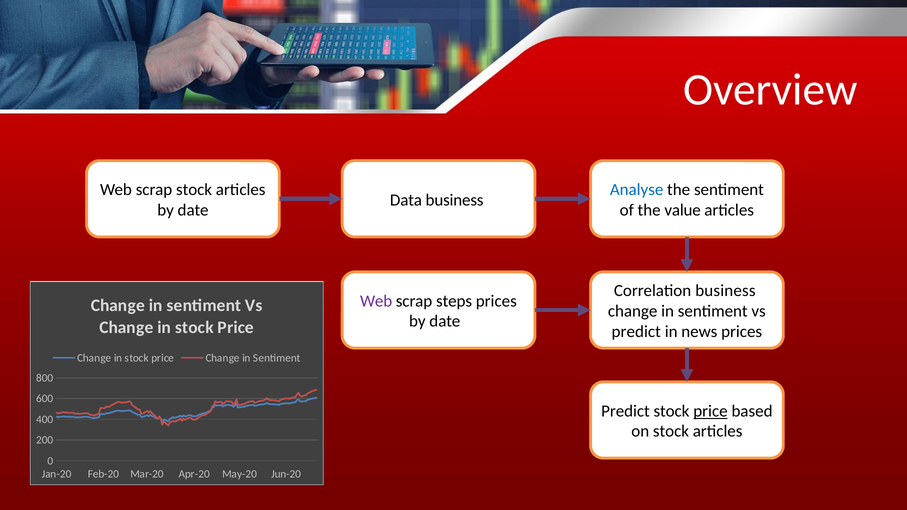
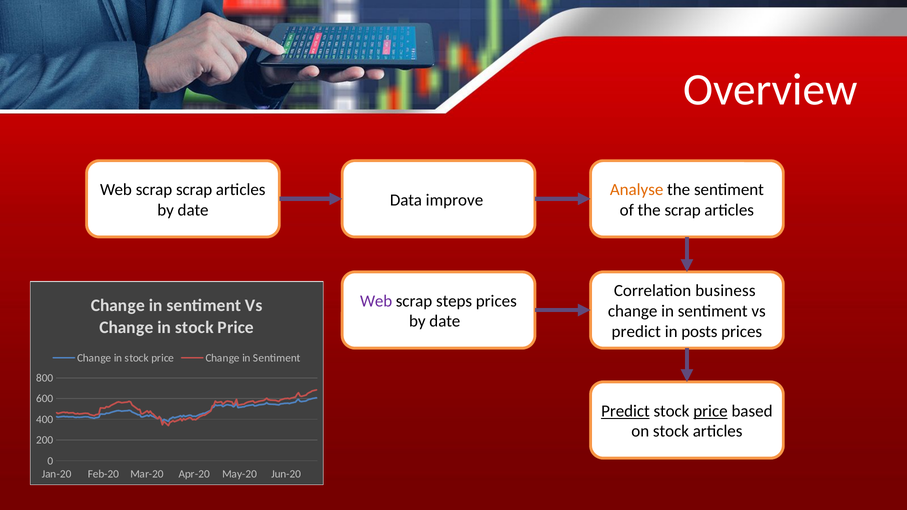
scrap stock: stock -> scrap (194, 190)
Analyse colour: blue -> orange (637, 190)
Data business: business -> improve (454, 200)
the value: value -> scrap (683, 210)
news: news -> posts (699, 332)
Predict underline: none -> present (625, 411)
